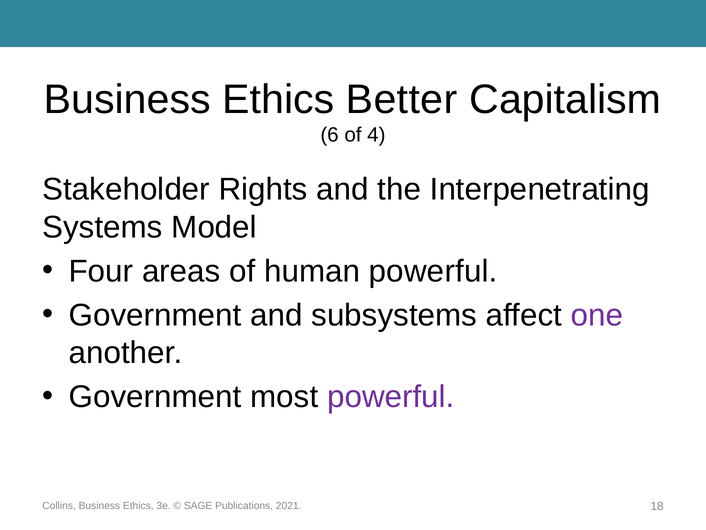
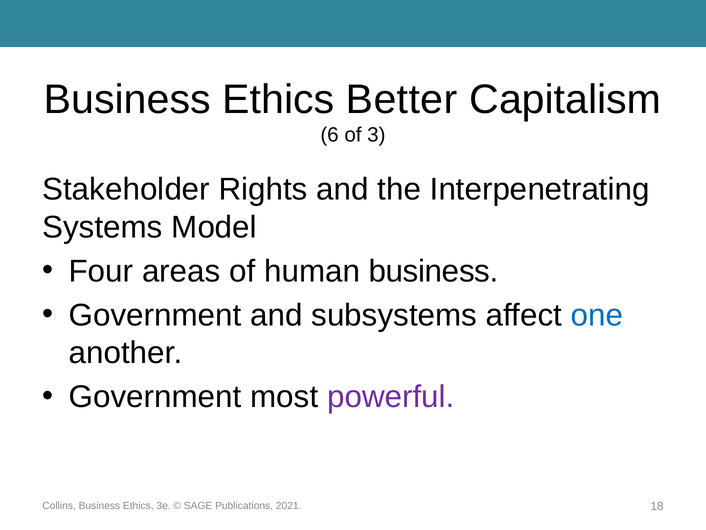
4: 4 -> 3 (376, 135)
human powerful: powerful -> business (434, 271)
one colour: purple -> blue (597, 315)
